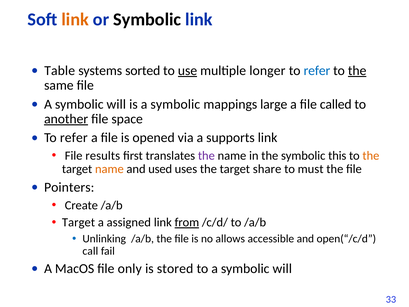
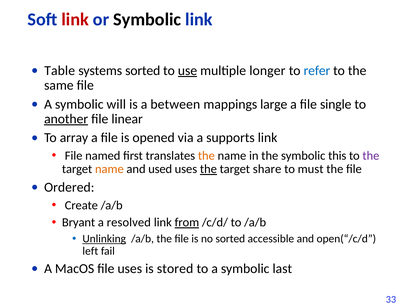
link colour: orange -> red (75, 20)
the underline: present -> none (357, 71)
is a symbolic: symbolic -> between (175, 104)
called: called -> single (336, 104)
space: space -> linear (127, 119)
refer: refer -> array (74, 138)
results: results -> named (103, 156)
the colour: purple -> orange (206, 156)
the colour: orange -> purple (371, 156)
the underline: none -> present (208, 169)
Pointers: Pointers -> Ordered (69, 187)
Target: Target -> Bryant (79, 222)
assigned: assigned -> resolved (129, 222)
Unlinking underline: none -> present (104, 239)
no allows: allows -> sorted (230, 239)
call: call -> left (90, 251)
file only: only -> uses (130, 268)
to a symbolic will: will -> last (282, 268)
